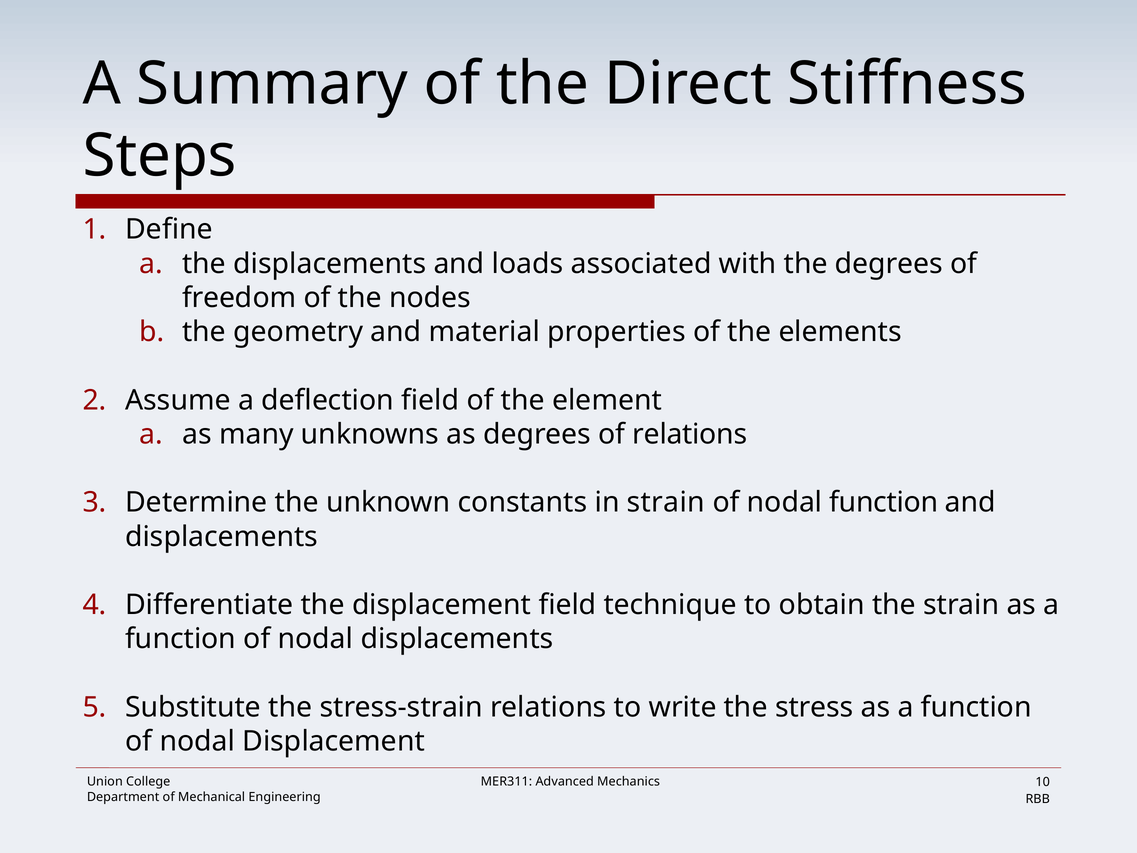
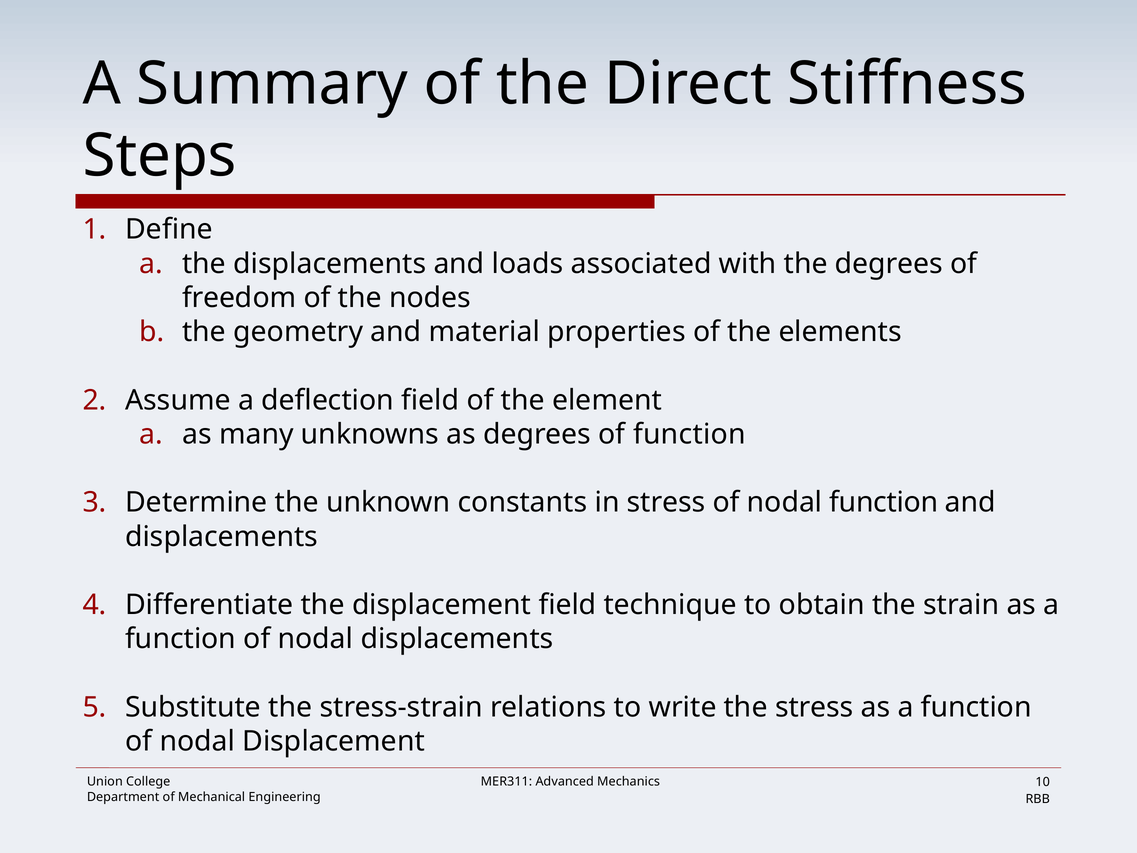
of relations: relations -> function (690, 434)
in strain: strain -> stress (666, 502)
